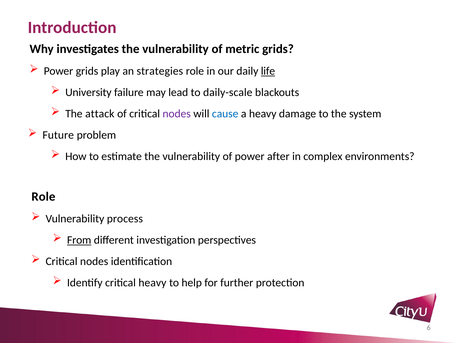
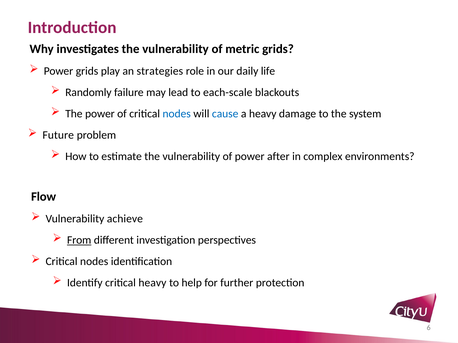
life underline: present -> none (268, 71)
University: University -> Randomly (88, 92)
daily-scale: daily-scale -> each-scale (228, 92)
The attack: attack -> power (100, 114)
nodes colour: purple -> blue (177, 114)
Role: Role -> Flow (44, 197)
process: process -> achieve (125, 219)
